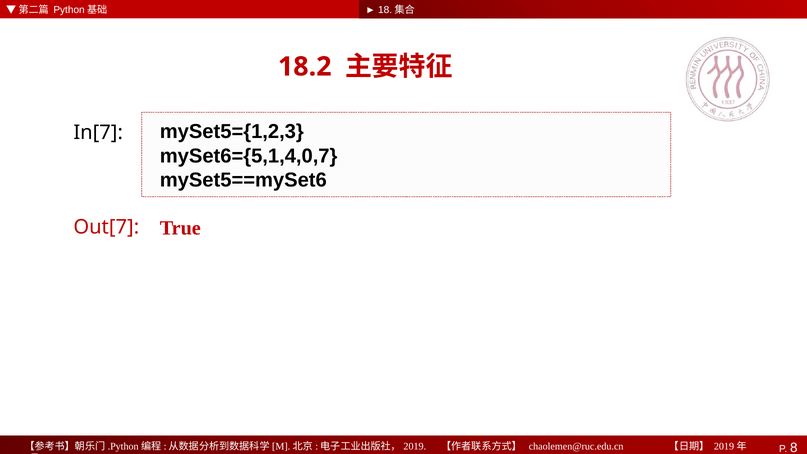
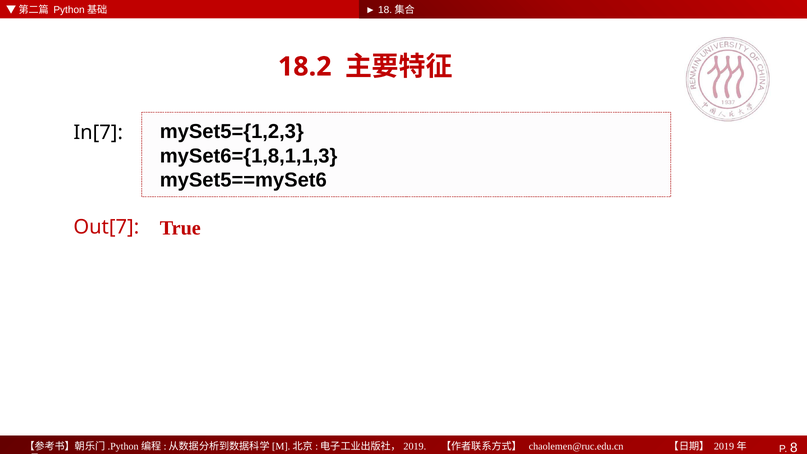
mySet6={5,1,4,0,7: mySet6={5,1,4,0,7 -> mySet6={1,8,1,1,3 (249, 156)
